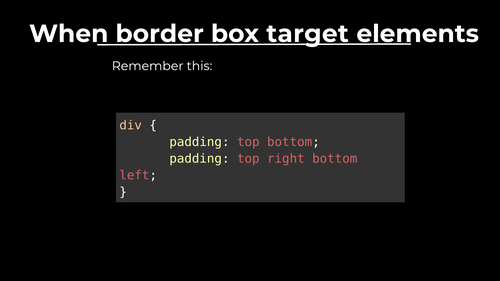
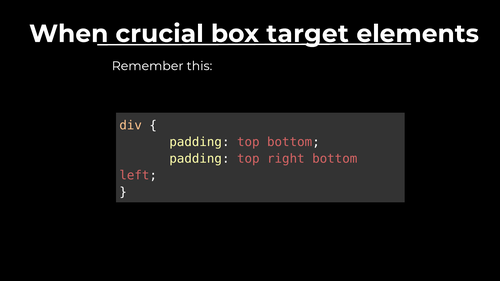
border: border -> crucial (160, 34)
